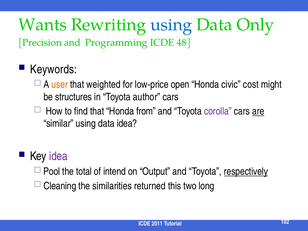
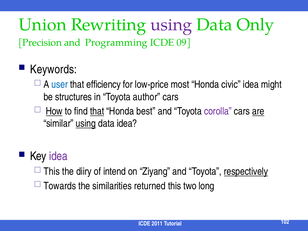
Wants: Wants -> Union (43, 25)
using colour: blue -> purple (171, 25)
48: 48 -> 09 (184, 43)
user colour: orange -> blue (60, 85)
weighted: weighted -> efficiency (104, 85)
open: open -> most (180, 85)
civic cost: cost -> idea (251, 85)
How underline: none -> present (54, 111)
that underline: none -> present (97, 111)
from: from -> best (146, 111)
using underline: none -> present (86, 124)
Pool: Pool -> This (52, 172)
total: total -> diiry (84, 172)
Output: Output -> Ziyang (155, 172)
Cleaning: Cleaning -> Towards (60, 186)
